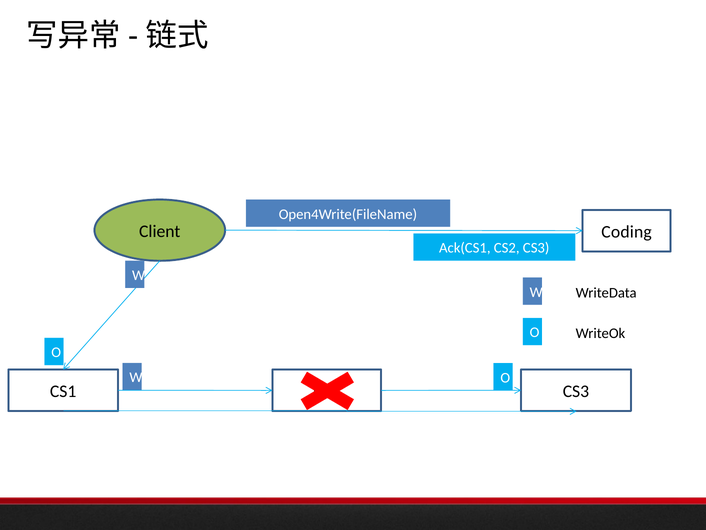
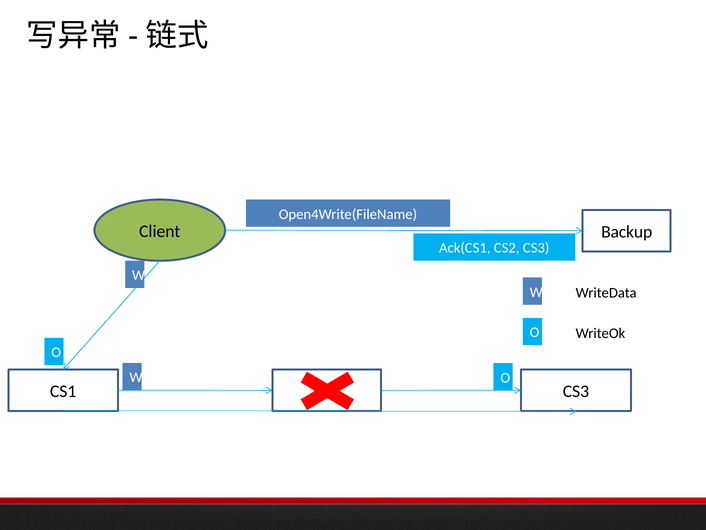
Coding: Coding -> Backup (627, 232)
